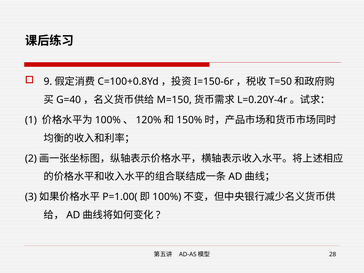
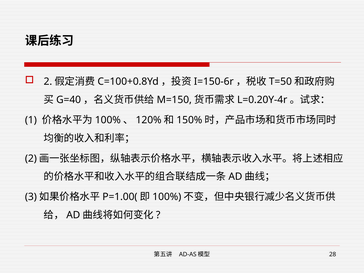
9: 9 -> 2 (48, 82)
